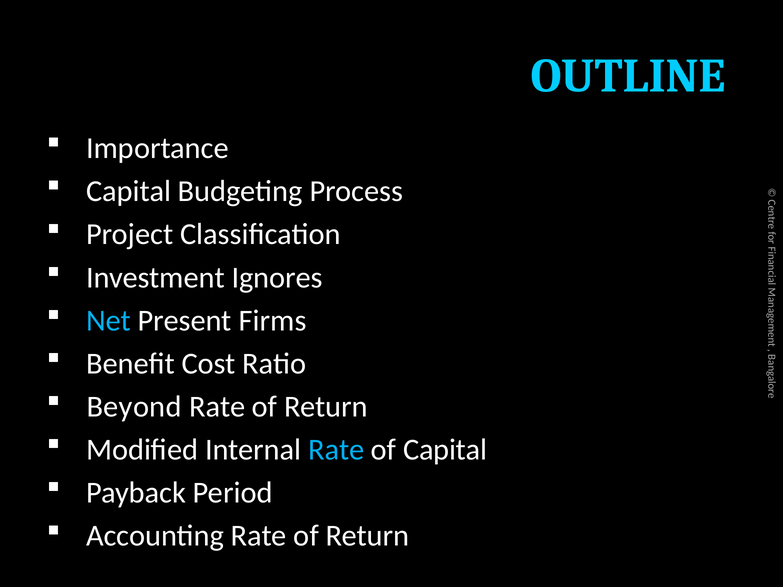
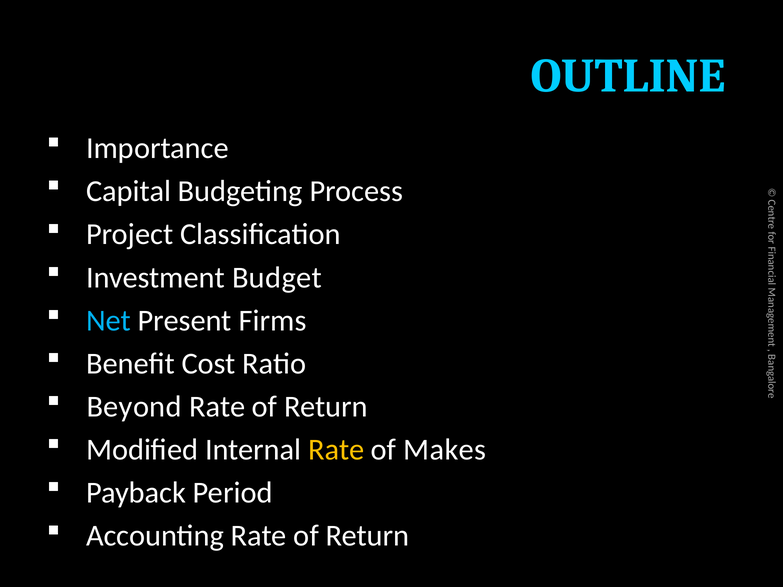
Ignores: Ignores -> Budget (277, 278)
Rate colour: light blue -> yellow (336, 450)
of Capital: Capital -> Makes (445, 450)
